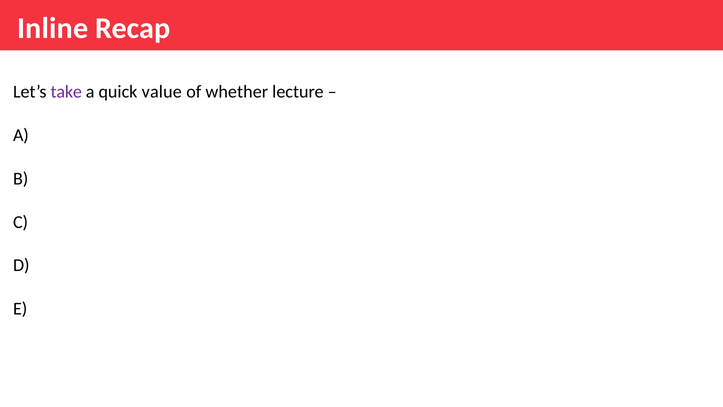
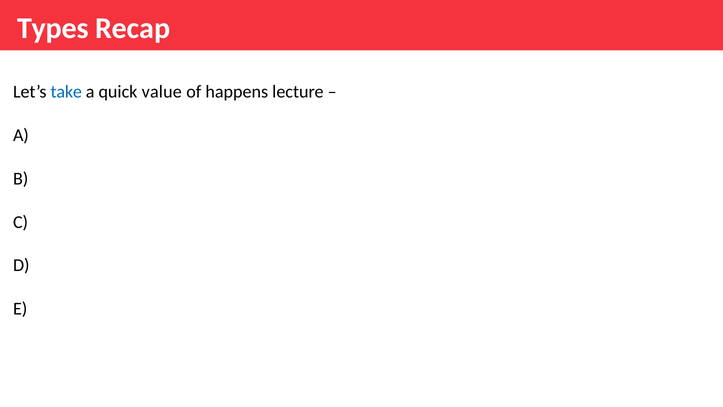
Inline: Inline -> Types (53, 29)
take colour: purple -> blue (66, 92)
whether: whether -> happens (237, 92)
